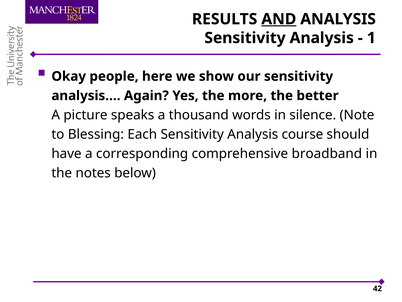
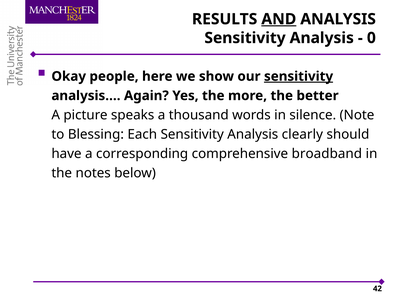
1: 1 -> 0 (371, 38)
sensitivity underline: none -> present (299, 76)
course: course -> clearly (302, 134)
